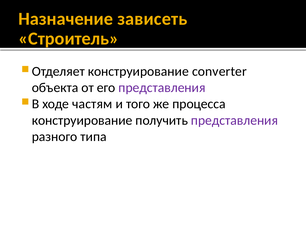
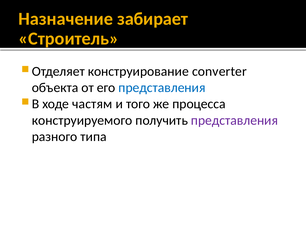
зависеть: зависеть -> забирает (153, 19)
представления colour: purple -> blue (162, 88)
конструирование: конструирование -> конструируемого (82, 121)
